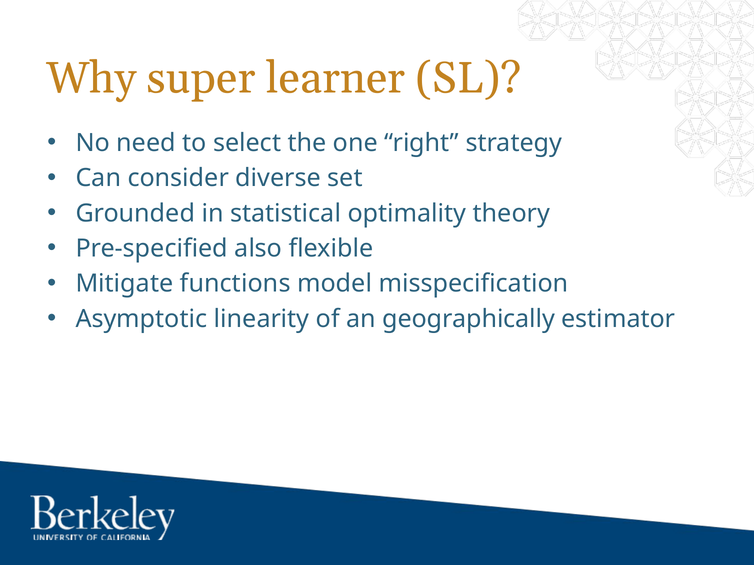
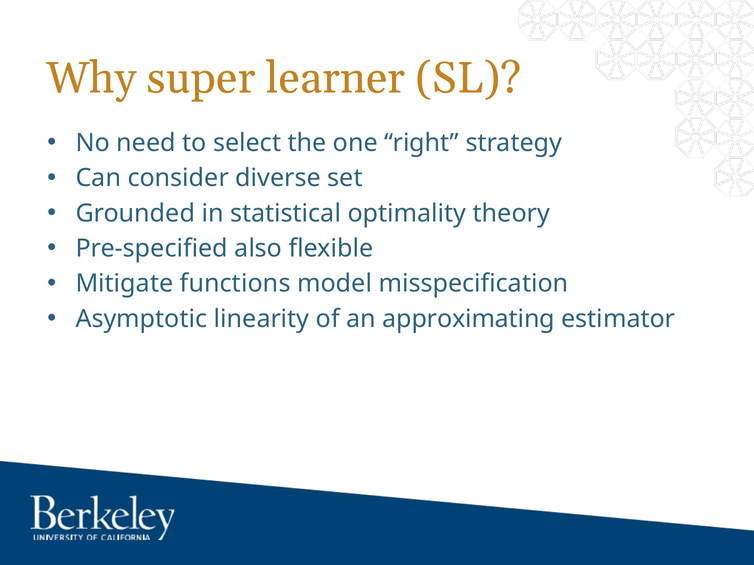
geographically: geographically -> approximating (469, 319)
